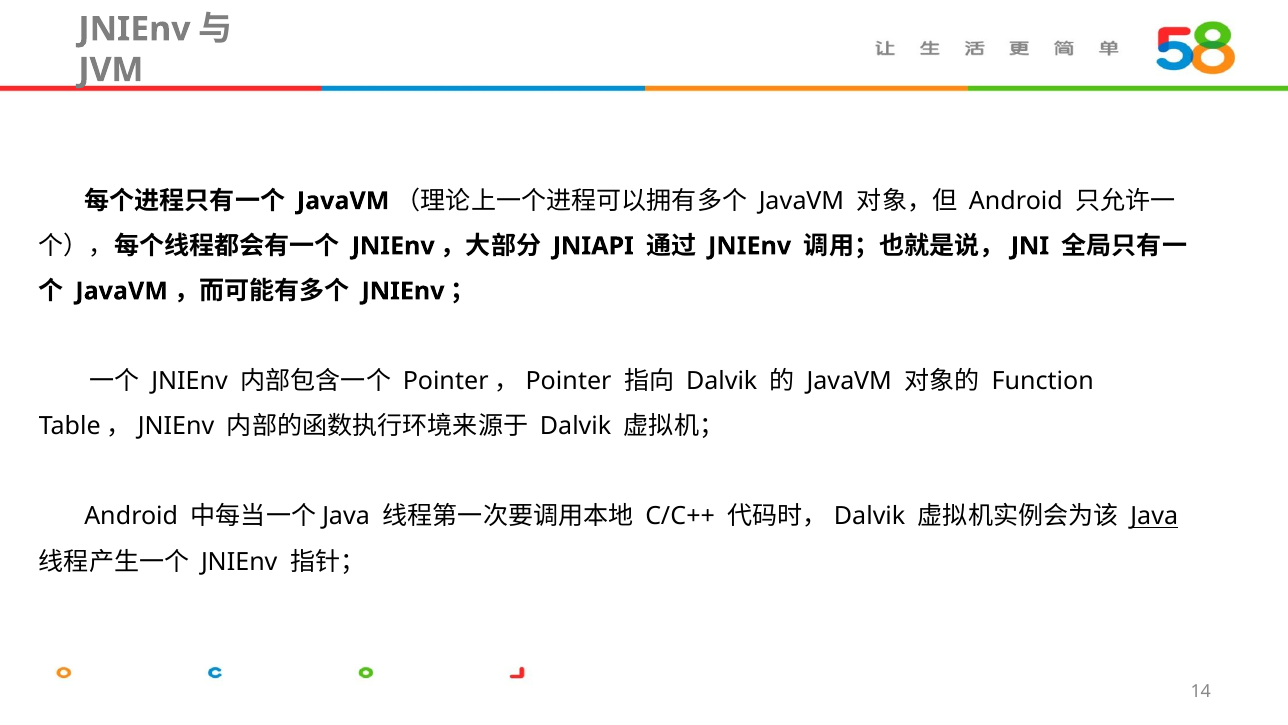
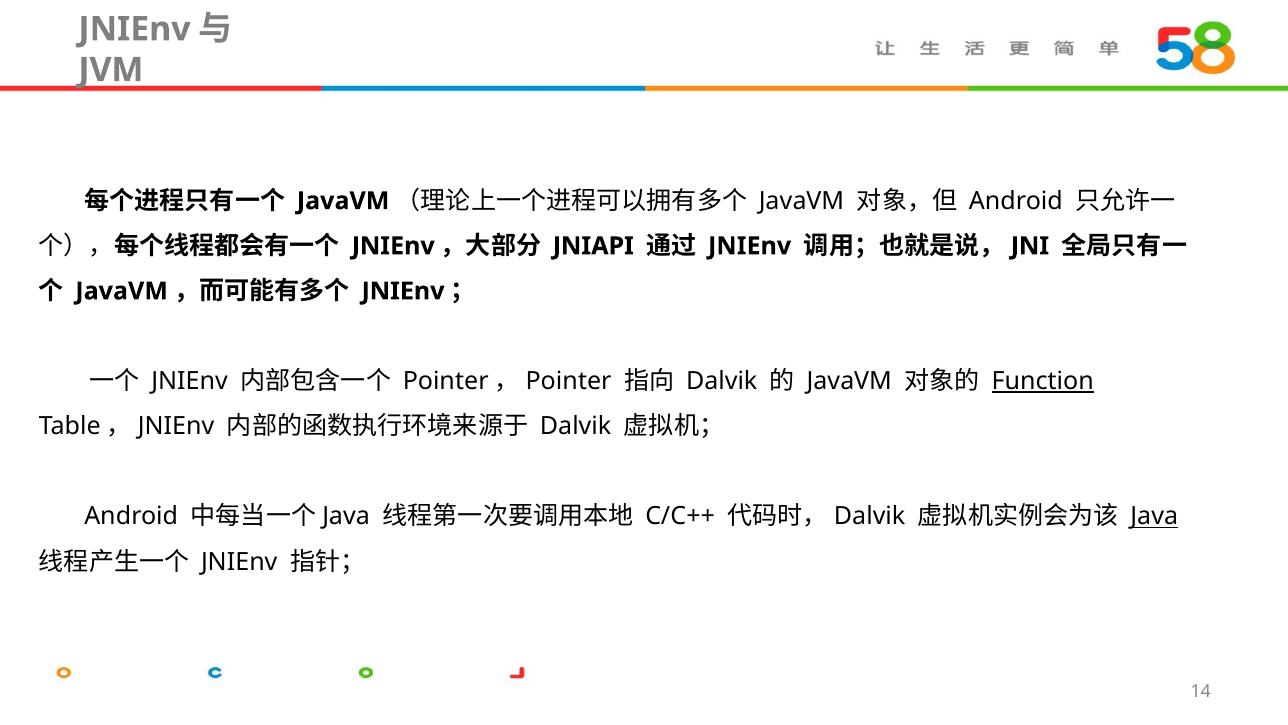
Function underline: none -> present (1043, 381)
